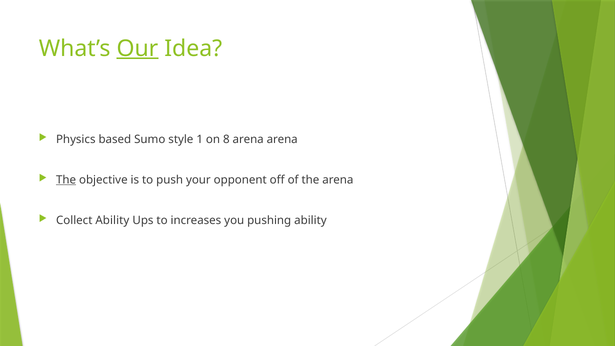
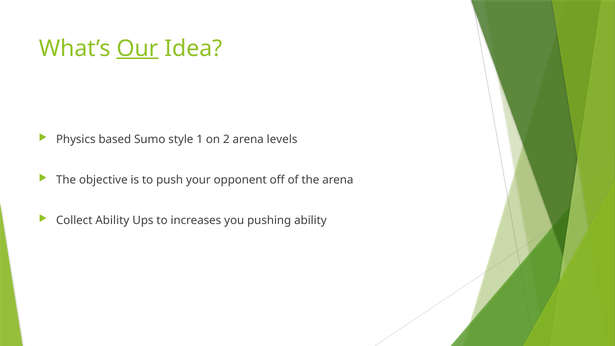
8: 8 -> 2 (226, 139)
arena arena: arena -> levels (282, 139)
The underline: present -> none (66, 180)
